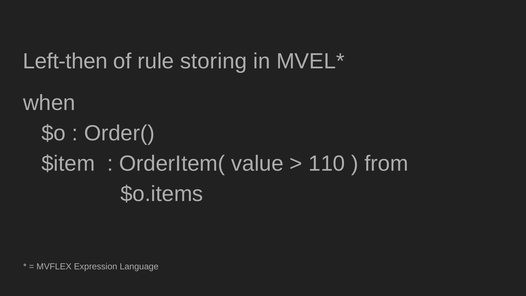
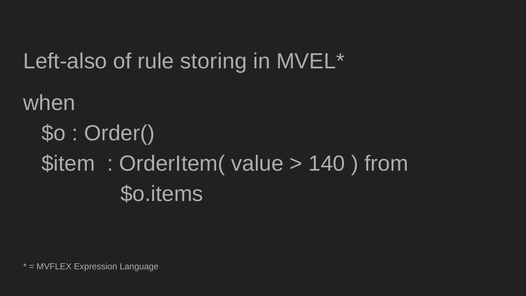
Left-then: Left-then -> Left-also (65, 61)
110: 110 -> 140 (327, 163)
